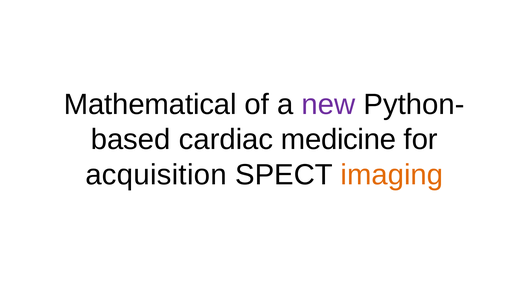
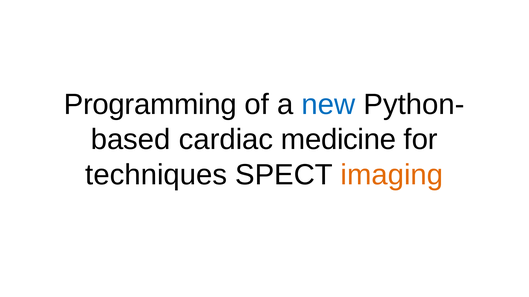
Mathematical: Mathematical -> Programming (150, 105)
new colour: purple -> blue (328, 105)
acquisition: acquisition -> techniques (156, 175)
